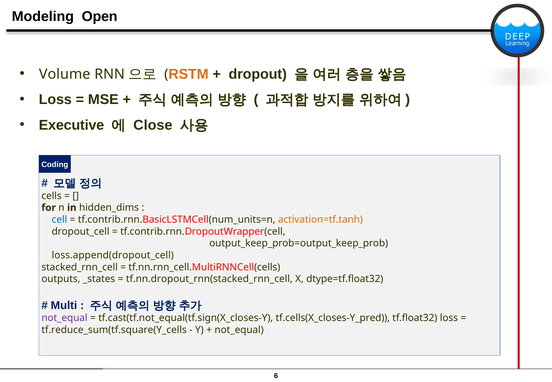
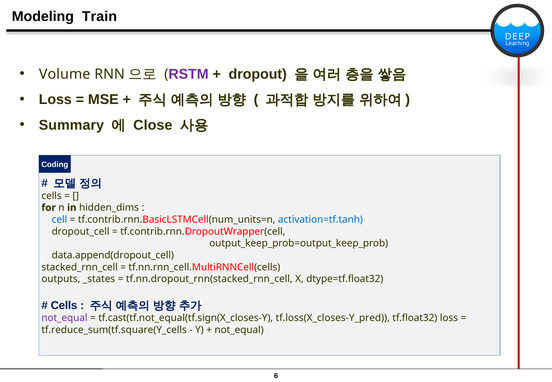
Open: Open -> Train (99, 17)
RSTM colour: orange -> purple (189, 74)
Executive: Executive -> Summary (71, 125)
activation=tf.tanh colour: orange -> blue (320, 220)
loss.append(dropout_cell: loss.append(dropout_cell -> data.append(dropout_cell (113, 255)
Multi: Multi -> Cells (64, 306)
tf.cells(X_closes-Y_pred: tf.cells(X_closes-Y_pred -> tf.loss(X_closes-Y_pred (333, 318)
